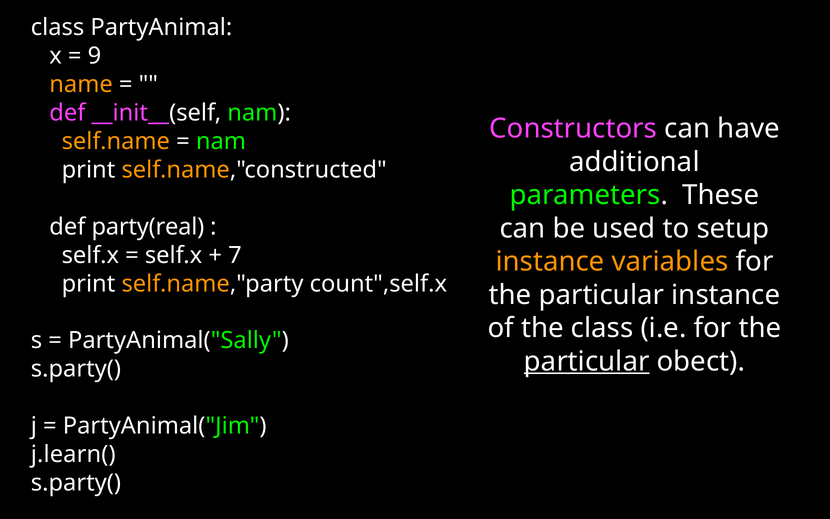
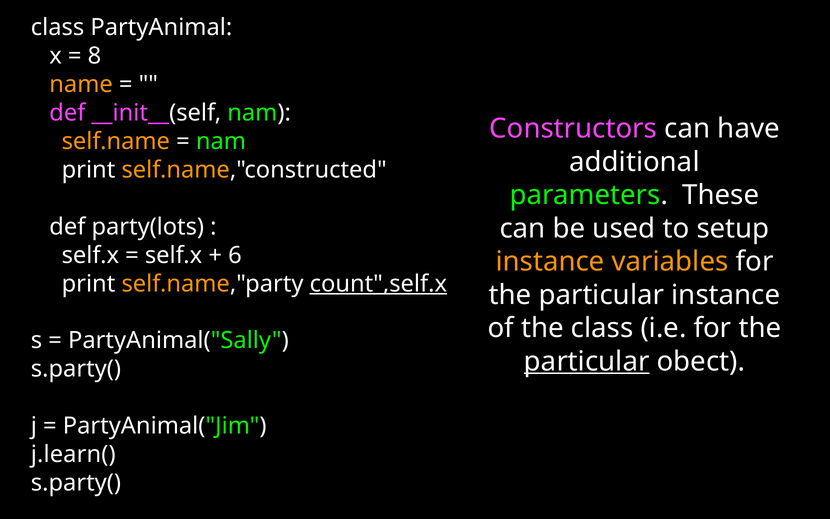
9: 9 -> 8 (94, 56)
party(real: party(real -> party(lots (148, 227)
7: 7 -> 6 (235, 255)
count",self.x underline: none -> present (378, 284)
